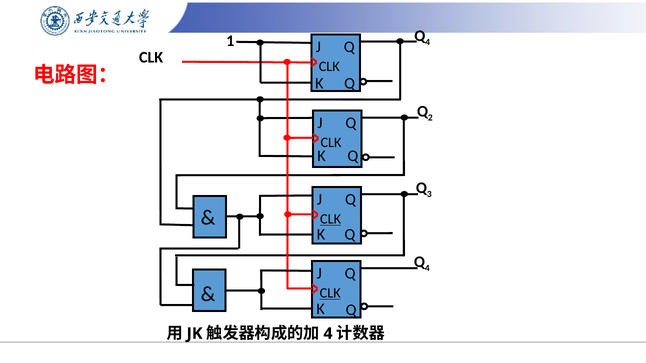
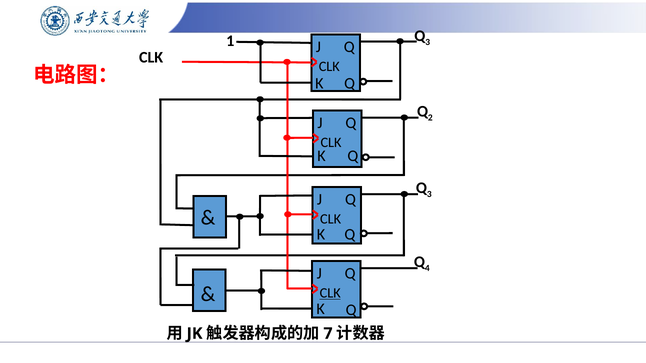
4: 4 -> 3 (428, 42)
CLK underline: present -> none (331, 219)
4: 4 -> 7 (328, 334)
